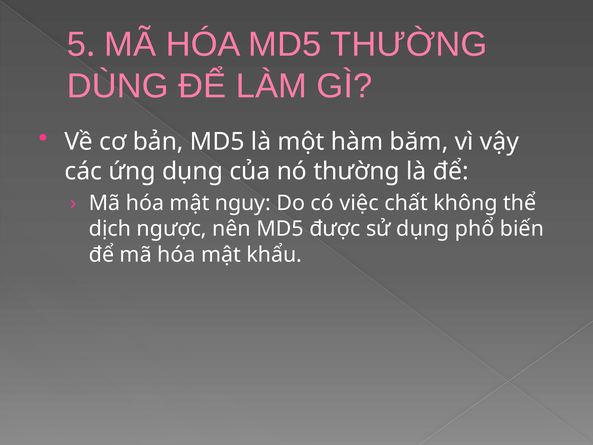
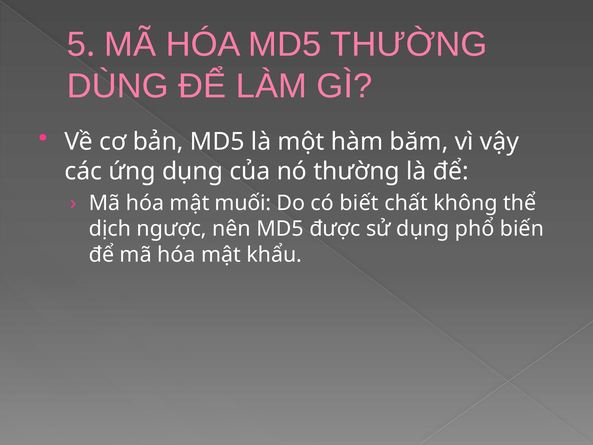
nguy: nguy -> muối (243, 203)
việc: việc -> biết (359, 203)
